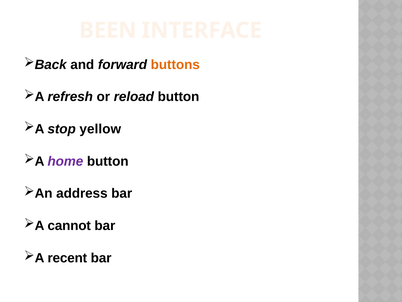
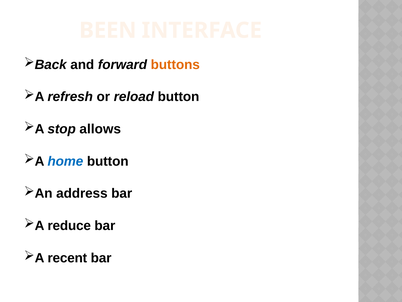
yellow: yellow -> allows (100, 129)
home colour: purple -> blue (65, 161)
cannot: cannot -> reduce (69, 225)
